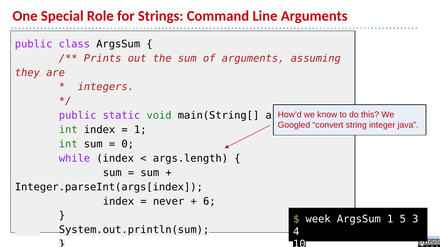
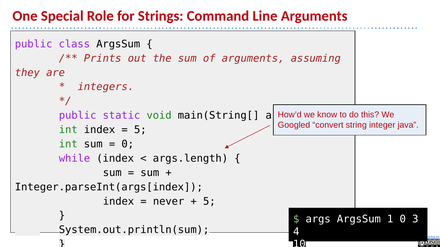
1: 1 -> 5 (140, 130)
6: 6 -> 5 (209, 202)
week: week -> args (318, 220)
1 5: 5 -> 0 (403, 220)
